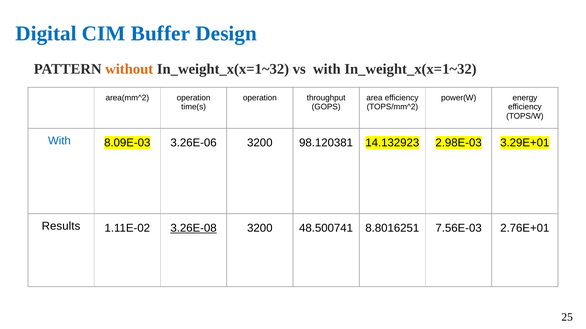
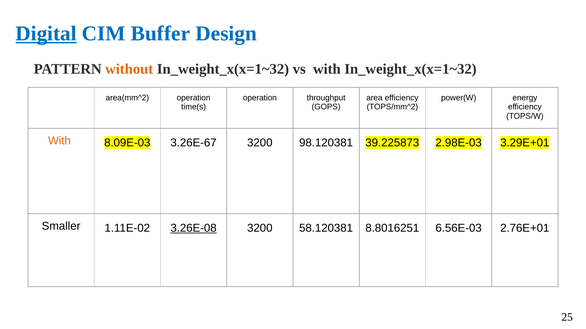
Digital underline: none -> present (46, 34)
With colour: blue -> orange (59, 141)
3.26E-06: 3.26E-06 -> 3.26E-67 (194, 143)
14.132923: 14.132923 -> 39.225873 (392, 143)
Results: Results -> Smaller (61, 227)
48.500741: 48.500741 -> 58.120381 (326, 228)
7.56E-03: 7.56E-03 -> 6.56E-03 (459, 228)
